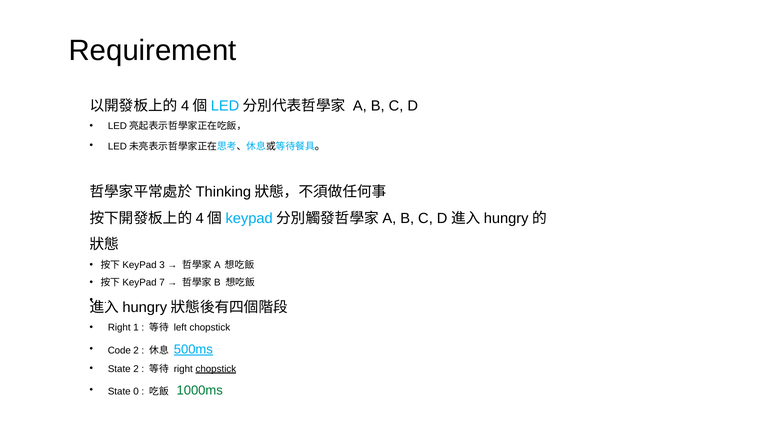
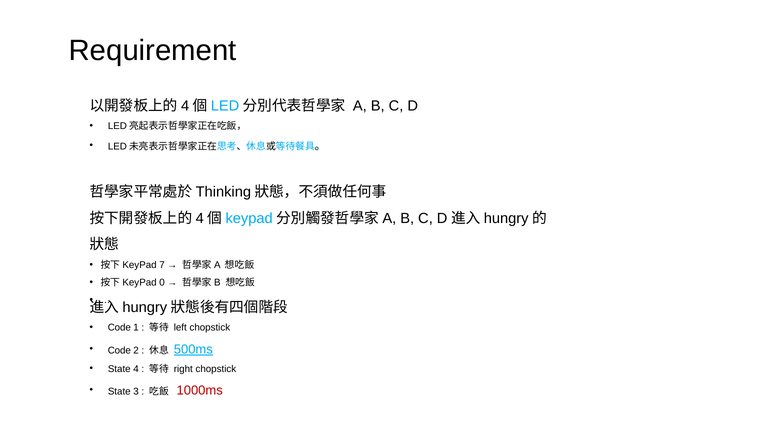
3: 3 -> 7 (162, 265)
7: 7 -> 0 (162, 282)
Right: Right -> Code (119, 328)
State 2: 2 -> 4 (136, 369)
chopstick underline: present -> none (216, 369)
0: 0 -> 3 (136, 391)
1000ms colour: green -> red (200, 390)
